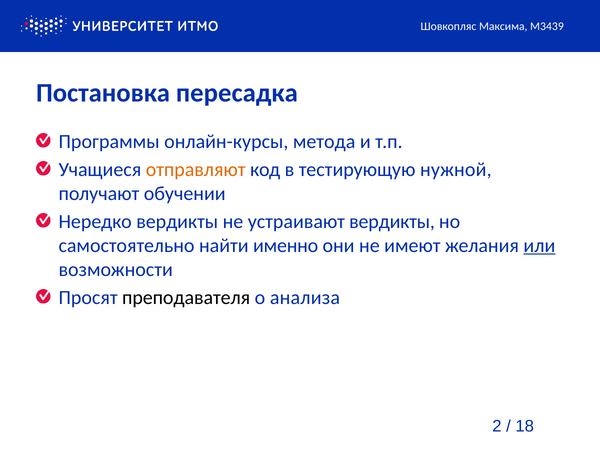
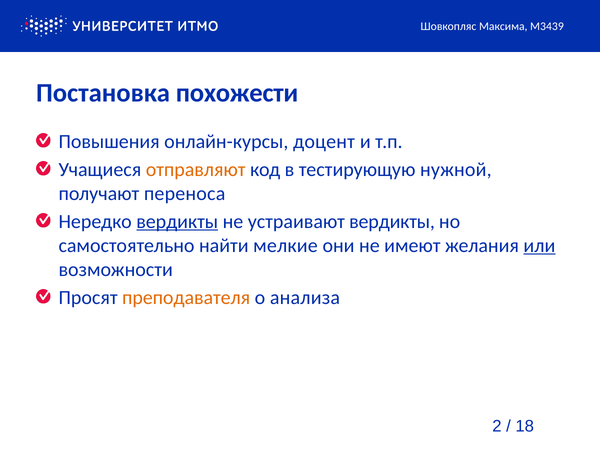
пересадка: пересадка -> похожести (237, 93)
Программы: Программы -> Повышения (109, 142)
метода: метода -> доцент (324, 142)
обучении: обучении -> переноса (185, 194)
вердикты underline: none -> present (177, 222)
именно: именно -> мелкие (285, 246)
преподавателя colour: black -> orange (186, 298)
